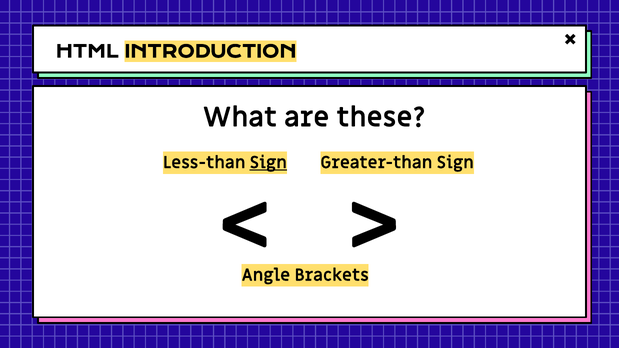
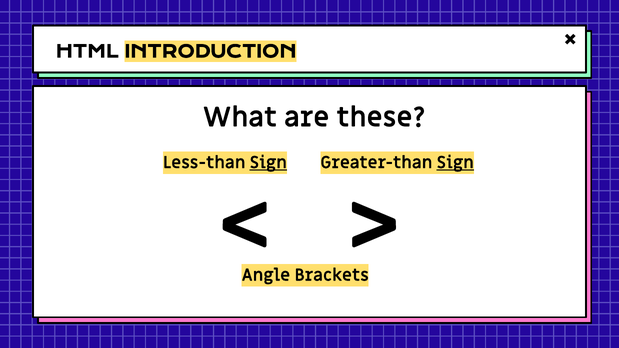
Sign underline: none -> present (455, 163)
